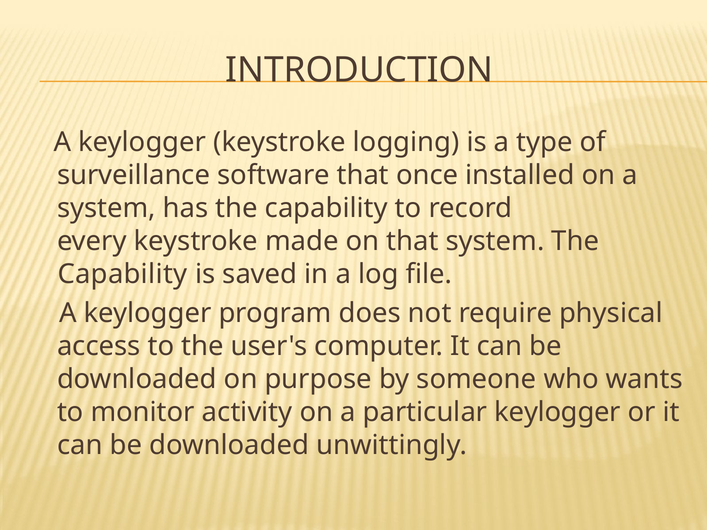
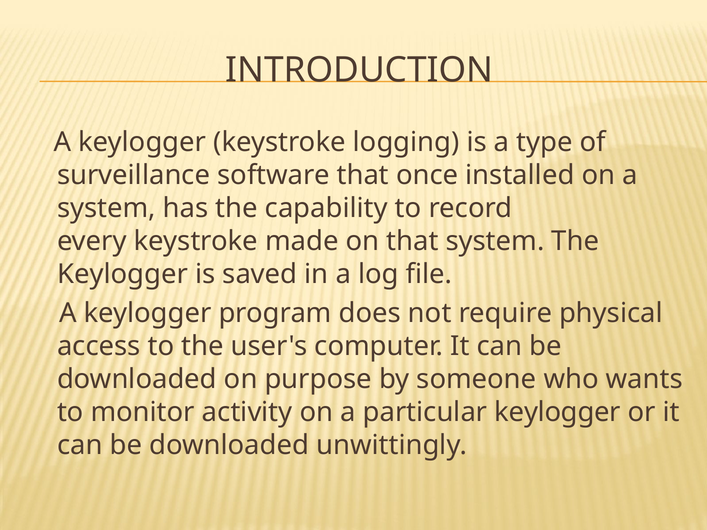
Capability: Capability -> Keylogger (123, 274)
